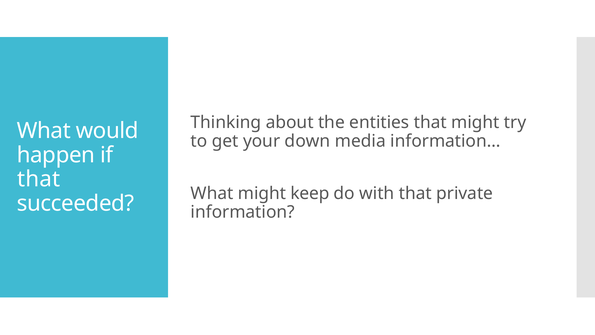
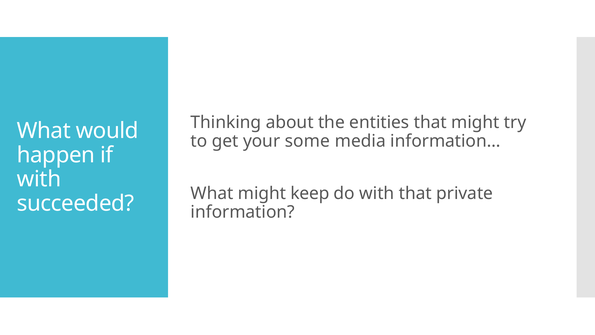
down: down -> some (307, 141)
that: that -> with (39, 179)
